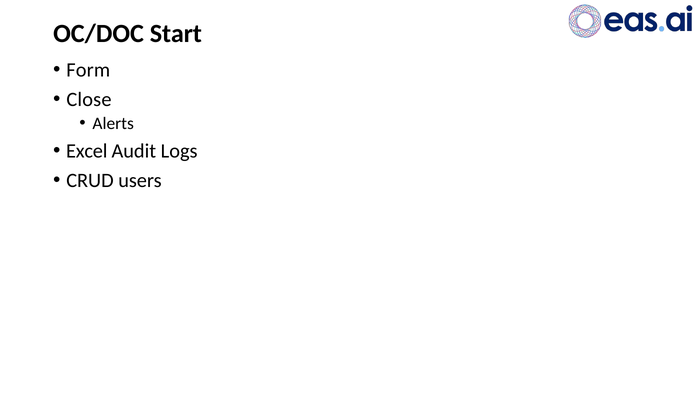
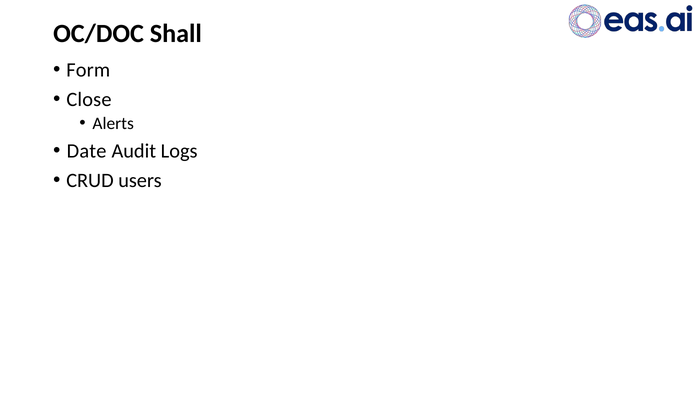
Start: Start -> Shall (176, 34)
Excel: Excel -> Date (87, 151)
